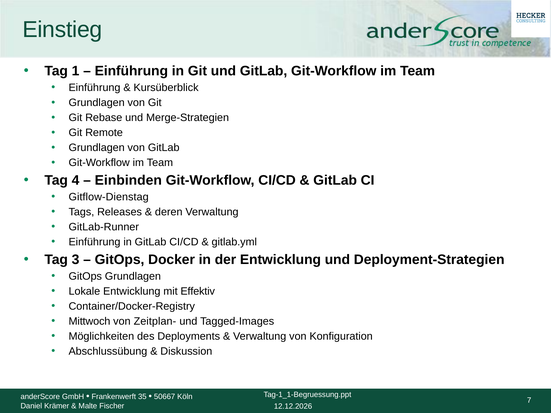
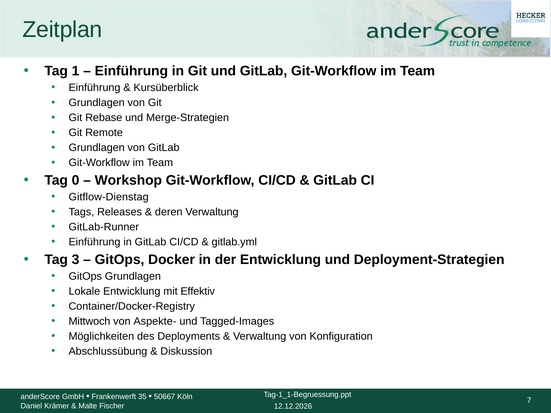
Einstieg: Einstieg -> Zeitplan (62, 30)
4: 4 -> 0 (76, 180)
Einbinden: Einbinden -> Workshop (128, 180)
Zeitplan-: Zeitplan- -> Aspekte- (155, 321)
